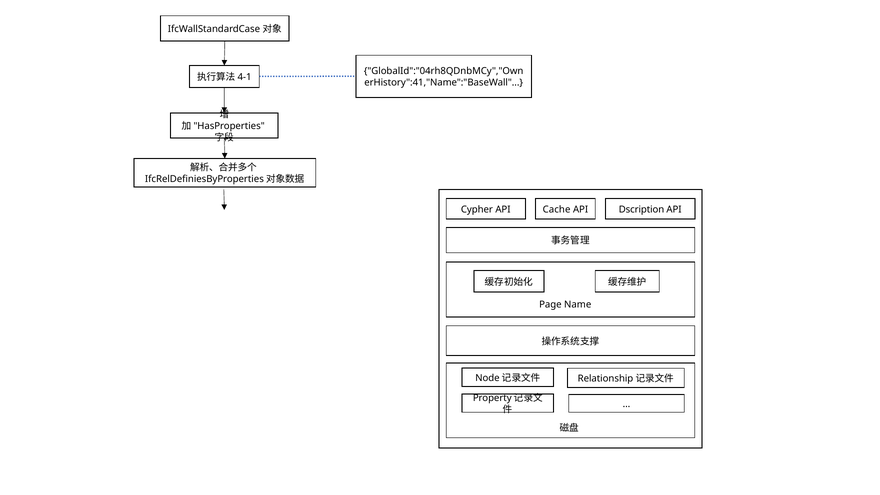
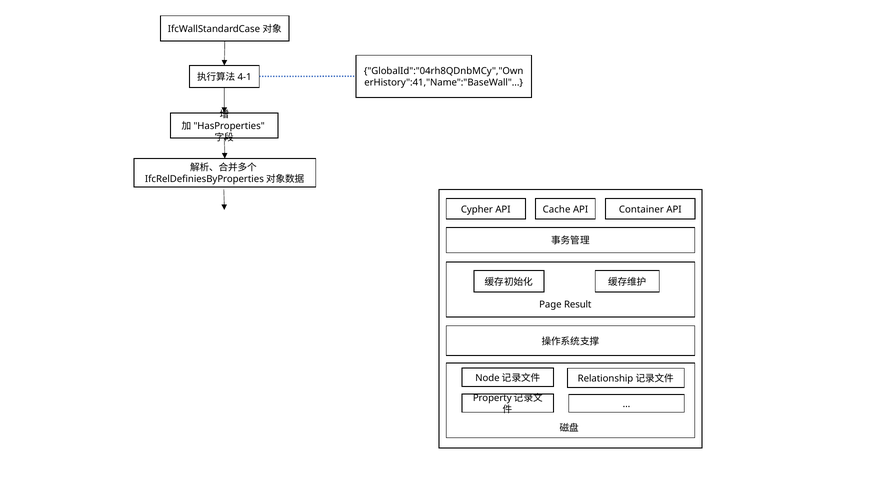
Dscription: Dscription -> Container (641, 209)
Name: Name -> Result (578, 305)
